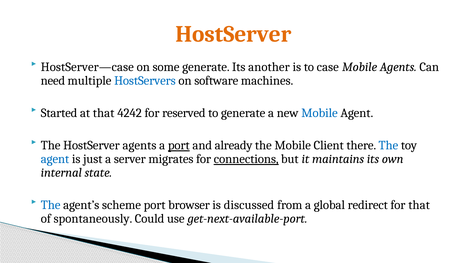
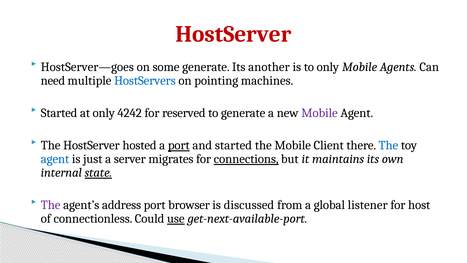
HostServer colour: orange -> red (233, 34)
HostServer—case: HostServer—case -> HostServer—goes (87, 67)
to case: case -> only (328, 67)
software: software -> pointing (216, 81)
at that: that -> only (104, 113)
Mobile colour: blue -> purple (319, 113)
HostServer agents: agents -> hosted (140, 145)
and already: already -> started (233, 145)
state underline: none -> present (98, 172)
The colour: blue -> purple (51, 205)
scheme: scheme -> address (122, 205)
redirect: redirect -> listener (368, 205)
for that: that -> host (419, 205)
spontaneously: spontaneously -> connectionless (93, 218)
use underline: none -> present (176, 218)
